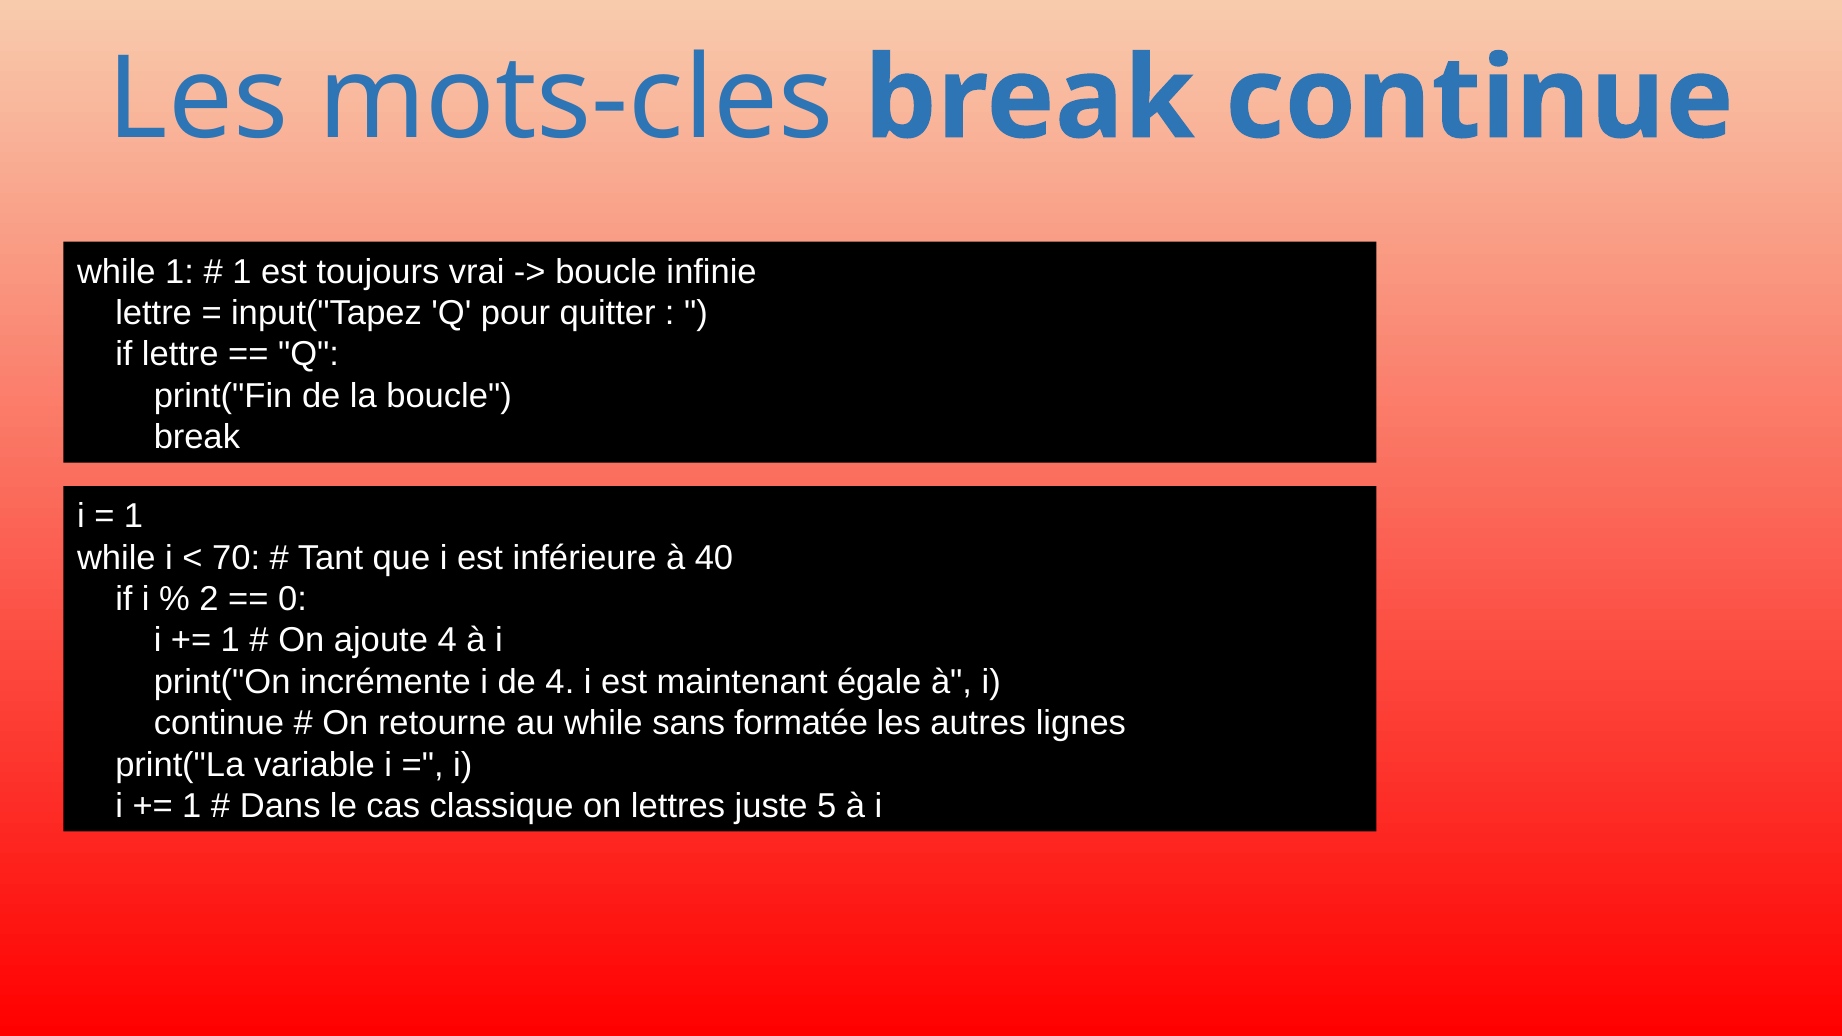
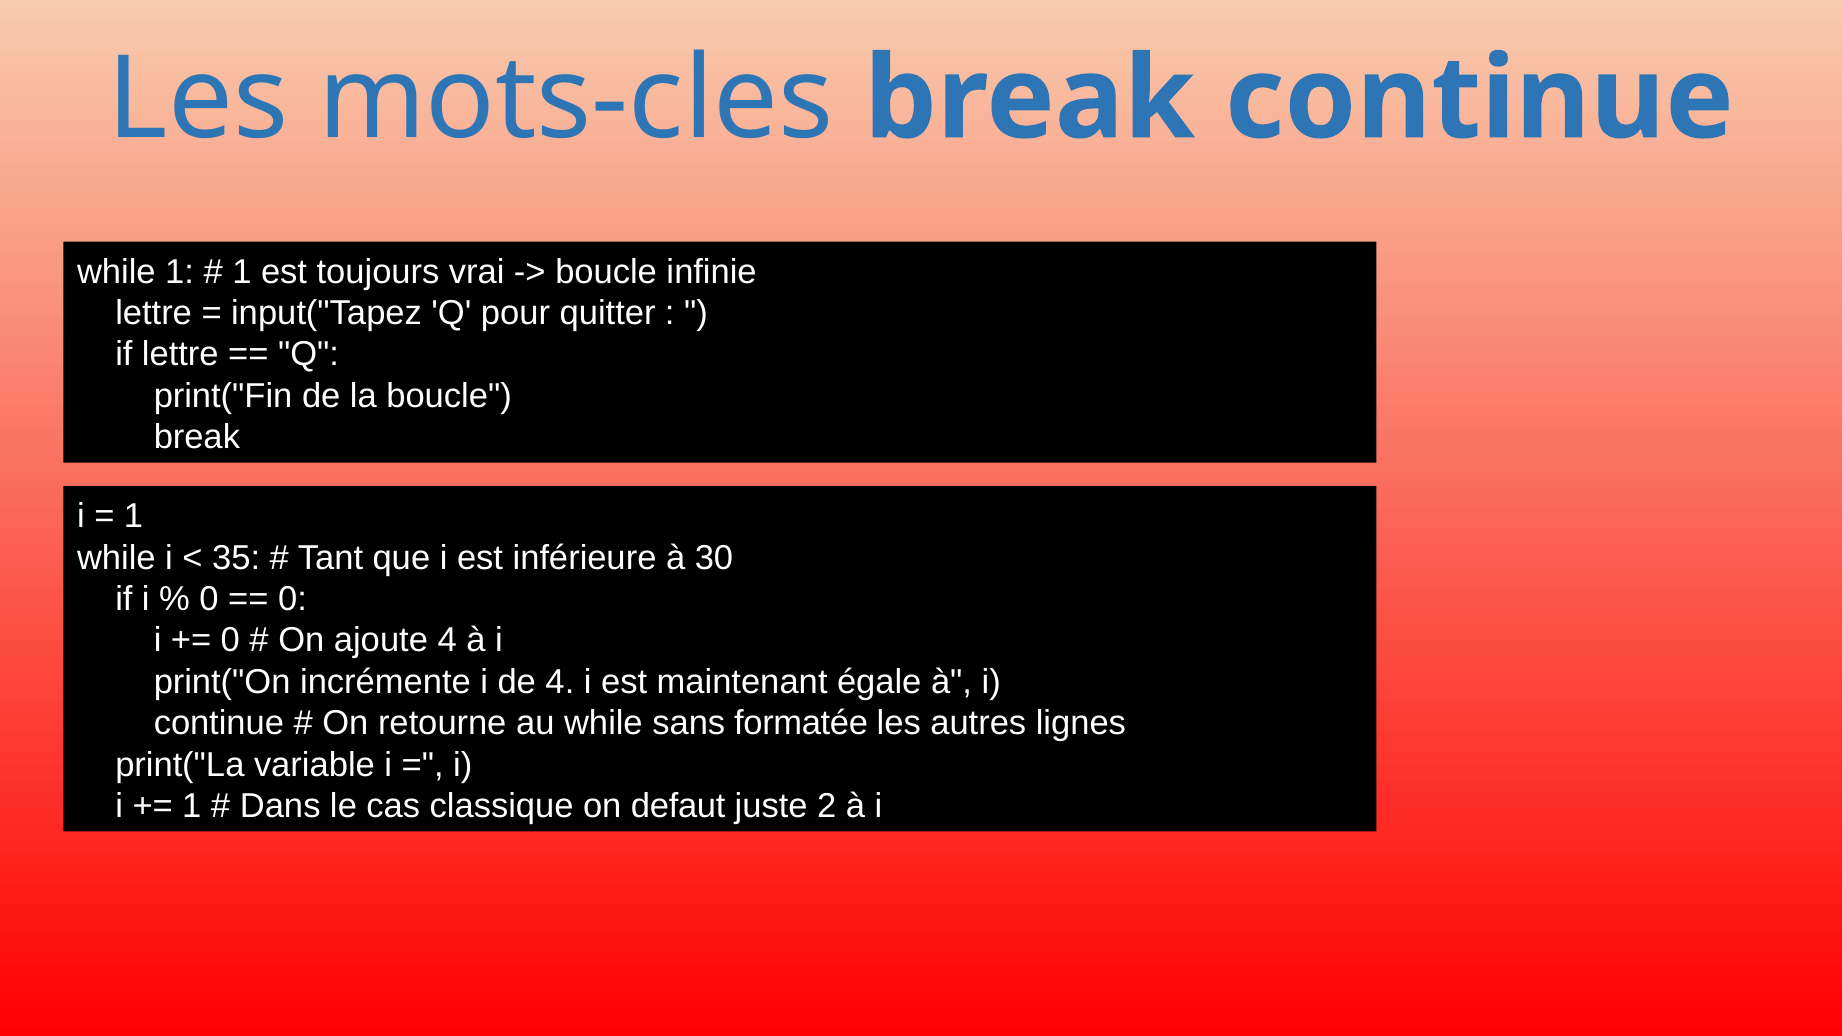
70: 70 -> 35 (236, 558)
40: 40 -> 30 (714, 558)
2: 2 -> 0 (209, 599)
1: 1 -> 0 (230, 641)
lettres: lettres -> defaut (678, 806)
5: 5 -> 2 (827, 806)
